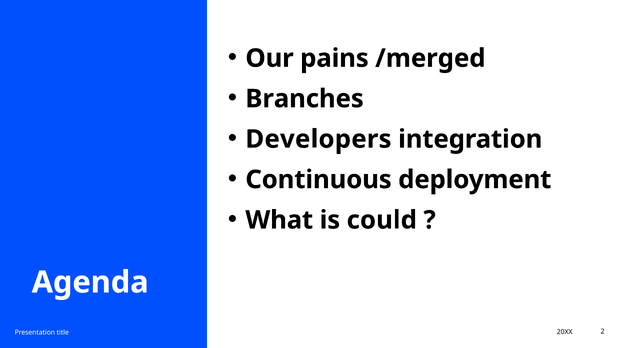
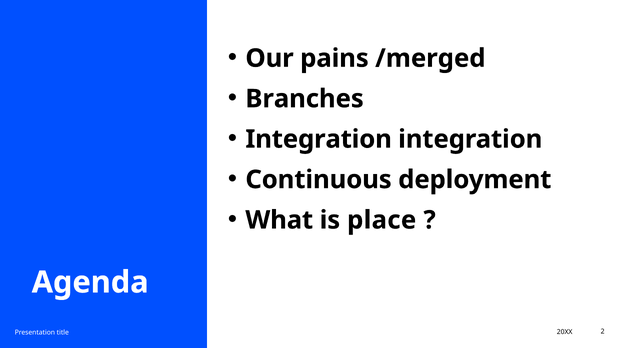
Developers: Developers -> Integration (319, 139)
could: could -> place (382, 220)
